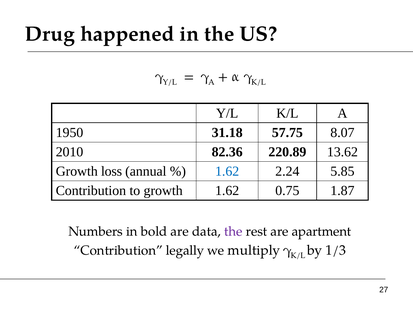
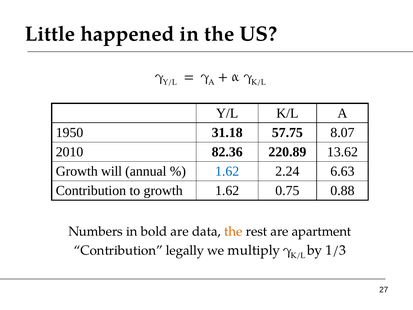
Drug: Drug -> Little (50, 34)
loss: loss -> will (112, 171)
5.85: 5.85 -> 6.63 (342, 171)
1.87: 1.87 -> 0.88 (342, 190)
the colour: purple -> orange (233, 231)
